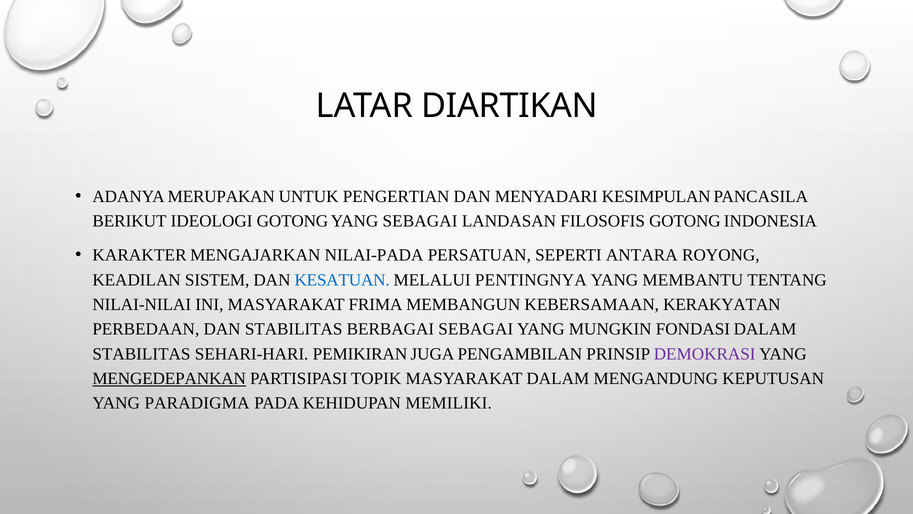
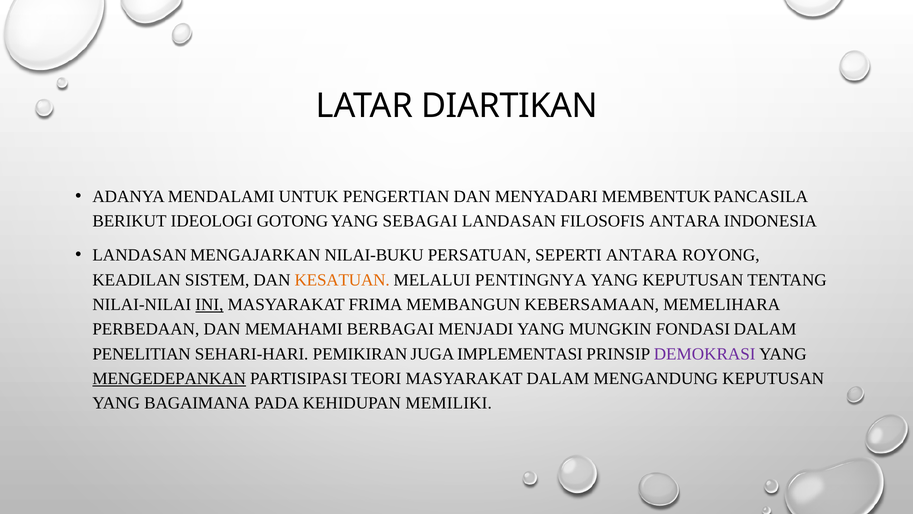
MERUPAKAN: MERUPAKAN -> MENDALAMI (221, 196)
KESIMPULAN: KESIMPULAN -> MEMBENTUK (656, 196)
FILOSOFIS GOTONG: GOTONG -> ANTARA (685, 221)
KARAKTER: KARAKTER -> LANDASAN (140, 255)
NILAI-PADA: NILAI-PADA -> NILAI-BUKU (374, 255)
KESATUAN colour: blue -> orange (342, 280)
YANG MEMBANTU: MEMBANTU -> KEPUTUSAN (693, 280)
INI underline: none -> present (209, 304)
KERAKYATAN: KERAKYATAN -> MEMELIHARA (722, 304)
DAN STABILITAS: STABILITAS -> MEMAHAMI (294, 329)
BERBAGAI SEBAGAI: SEBAGAI -> MENJADI (476, 329)
STABILITAS: STABILITAS -> PENELITIAN (142, 354)
PENGAMBILAN: PENGAMBILAN -> IMPLEMENTASI (520, 354)
TOPIK: TOPIK -> TEORI (376, 378)
PARADIGMA: PARADIGMA -> BAGAIMANA (197, 403)
